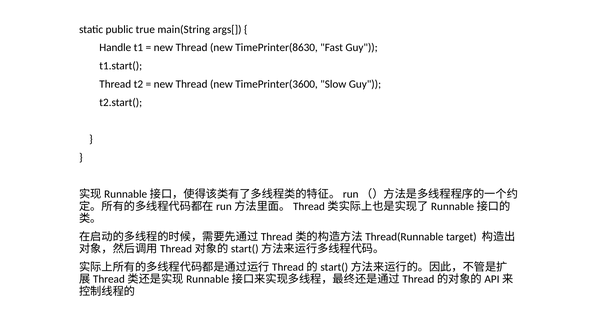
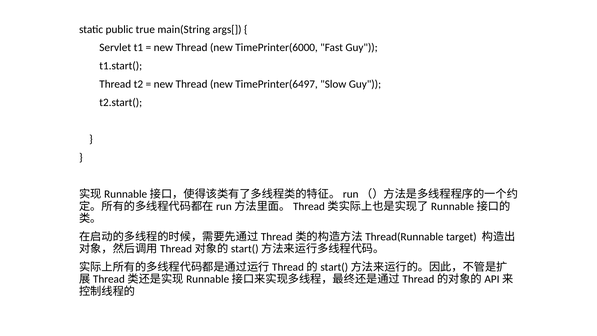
Handle: Handle -> Servlet (115, 48)
TimePrinter(8630: TimePrinter(8630 -> TimePrinter(6000 (277, 48)
TimePrinter(3600: TimePrinter(3600 -> TimePrinter(6497 (277, 84)
